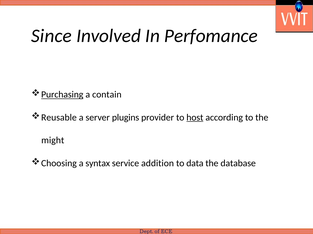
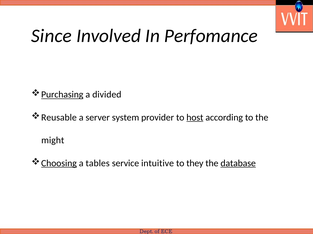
contain: contain -> divided (107, 95)
plugins: plugins -> system (126, 118)
Choosing underline: none -> present (59, 164)
syntax: syntax -> tables (98, 164)
addition: addition -> intuitive (158, 164)
data: data -> they (195, 164)
database underline: none -> present (238, 164)
